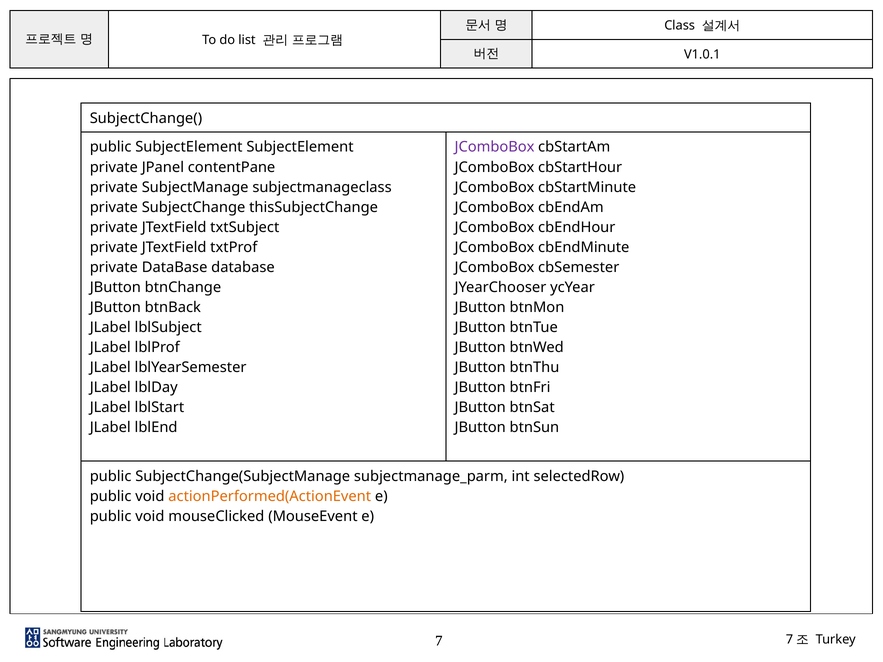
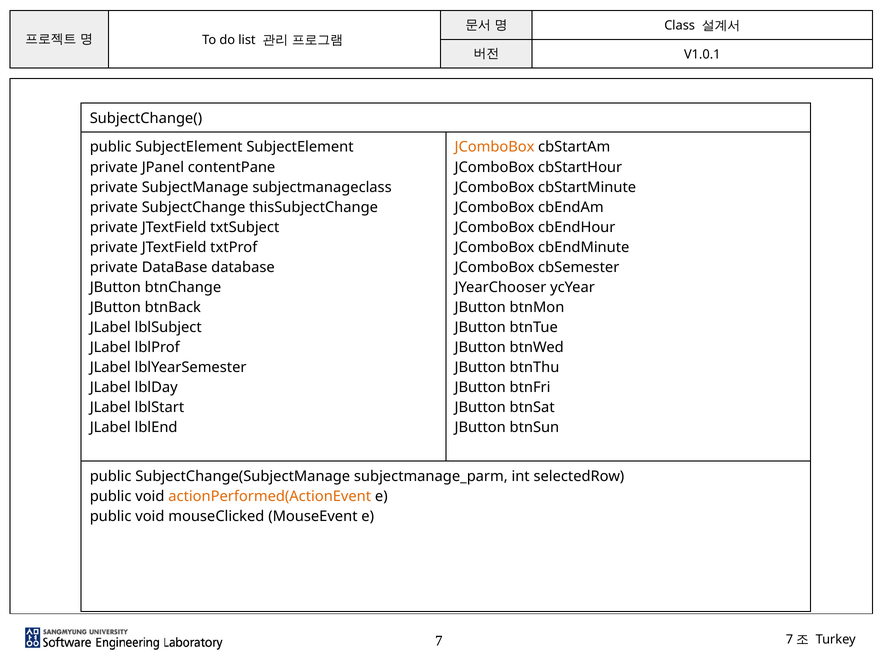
JComboBox colour: purple -> orange (495, 147)
